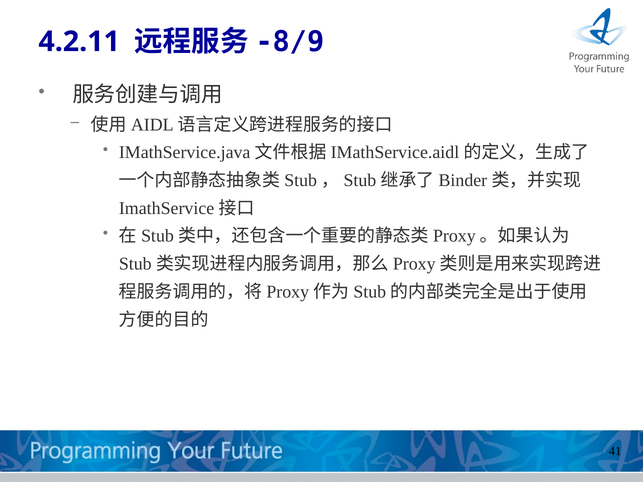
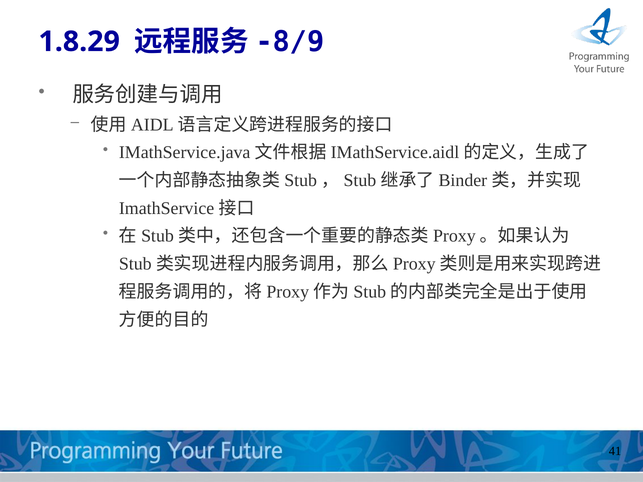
4.2.11: 4.2.11 -> 1.8.29 (79, 42)
